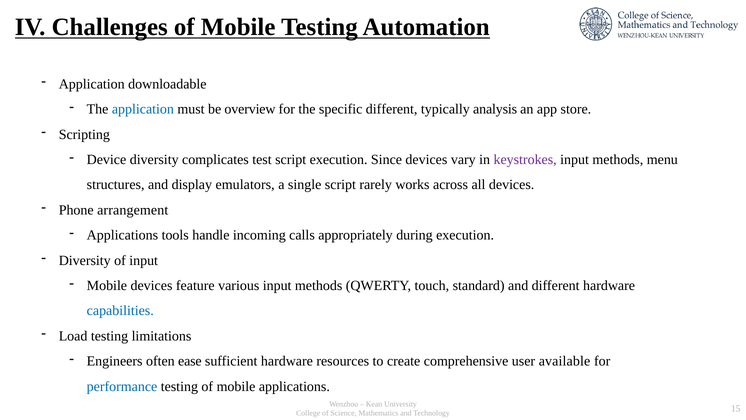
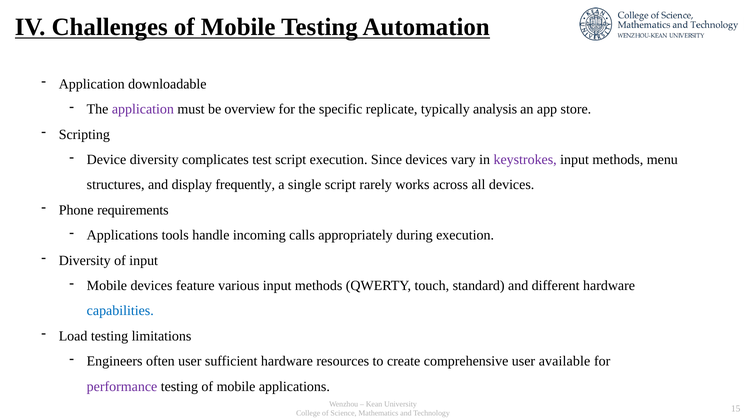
application colour: blue -> purple (143, 109)
specific different: different -> replicate (392, 109)
emulators: emulators -> frequently (245, 185)
arrangement: arrangement -> requirements (133, 210)
often ease: ease -> user (190, 361)
performance colour: blue -> purple (122, 386)
